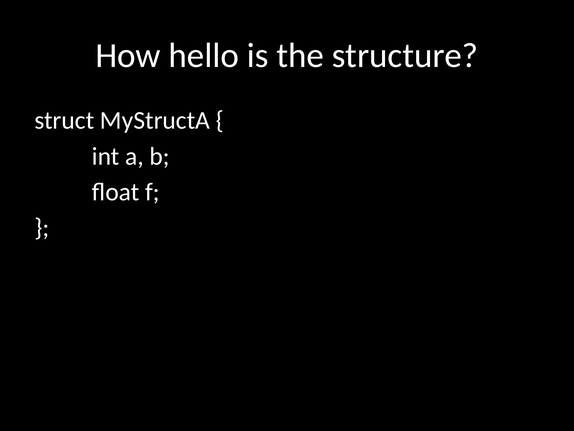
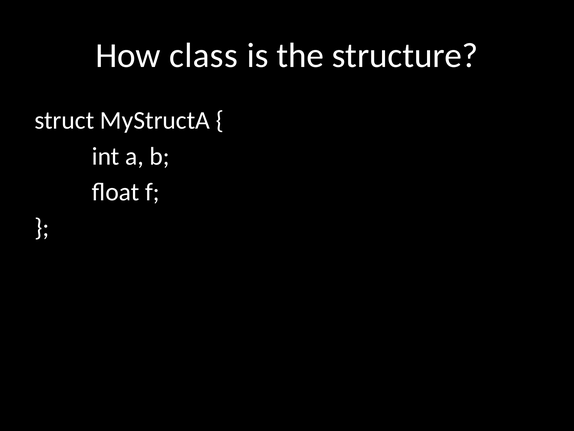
hello: hello -> class (204, 56)
